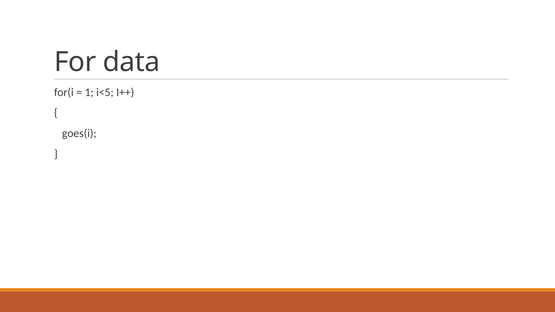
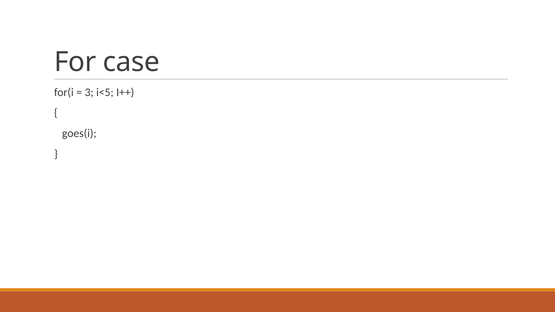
data: data -> case (131, 62)
1: 1 -> 3 (89, 92)
